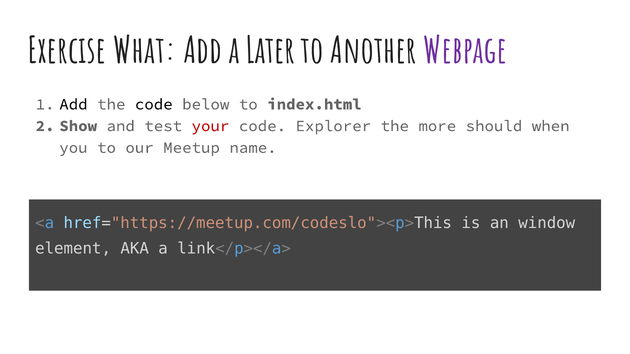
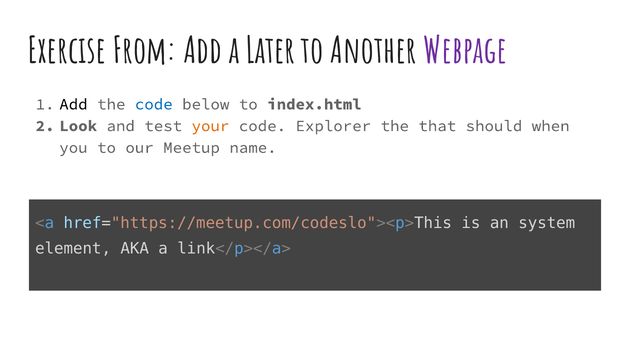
What: What -> From (145, 51)
code colour: black -> blue (154, 104)
Show: Show -> Look (78, 126)
your colour: red -> orange (210, 126)
more: more -> that (437, 126)
window: window -> system (547, 223)
